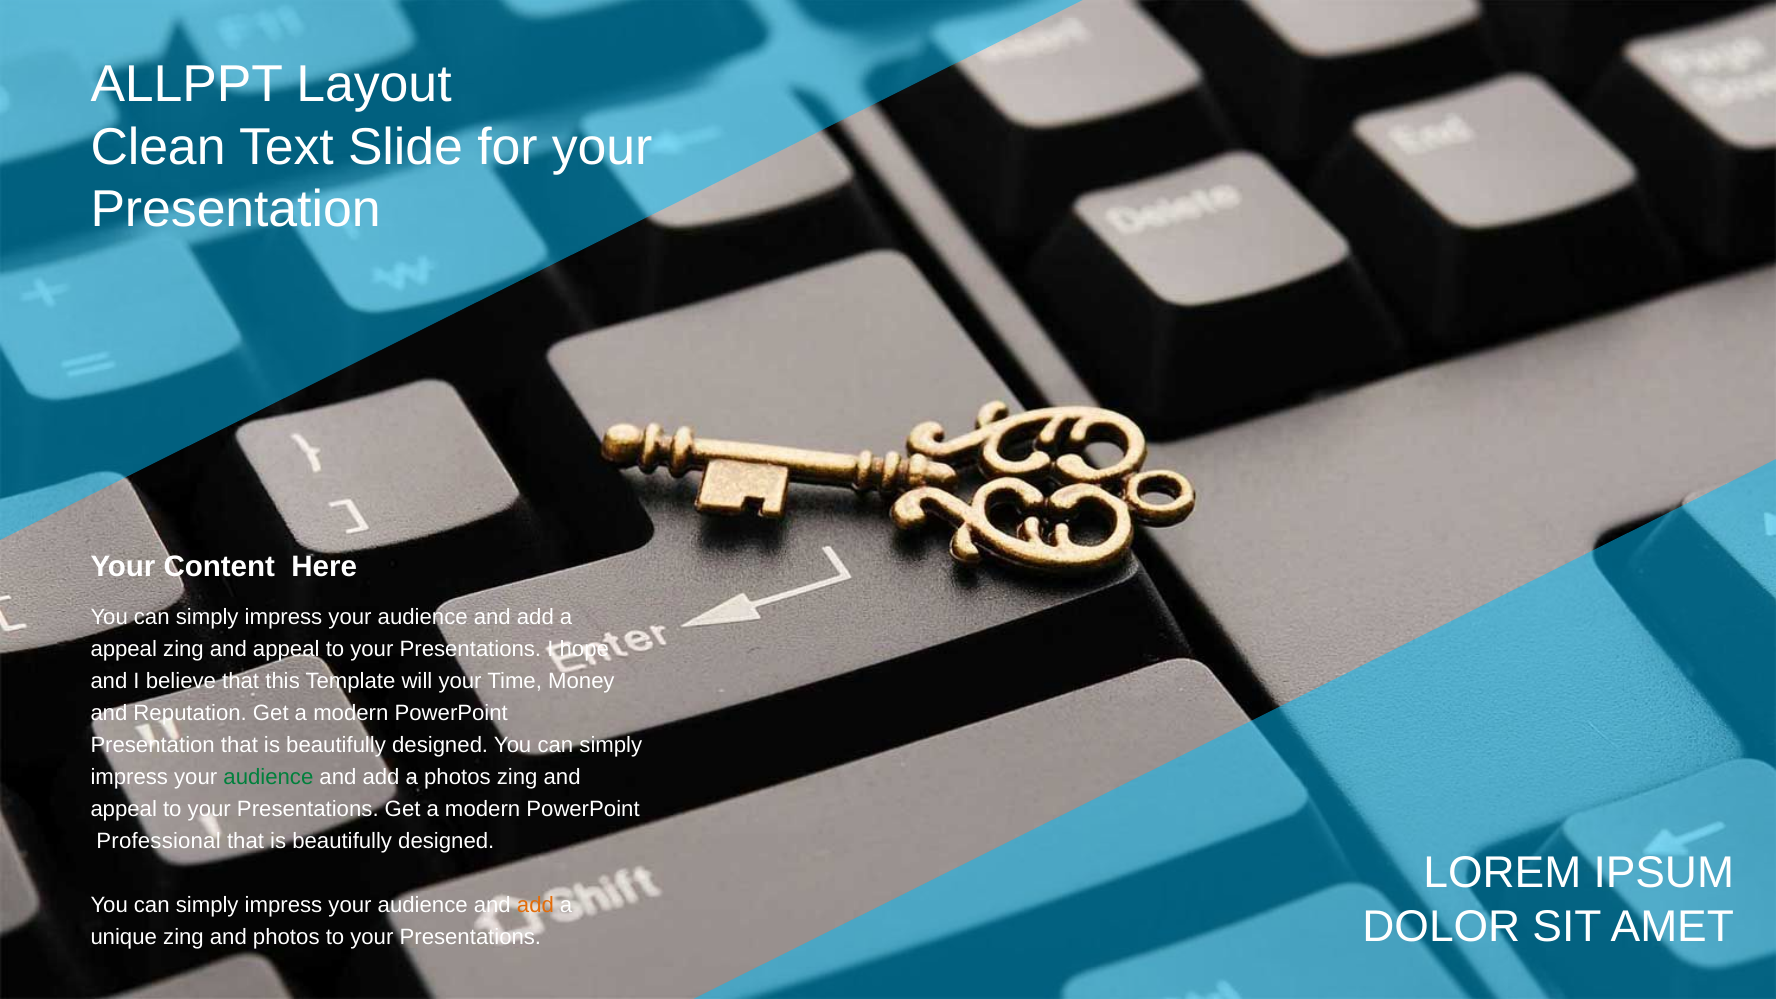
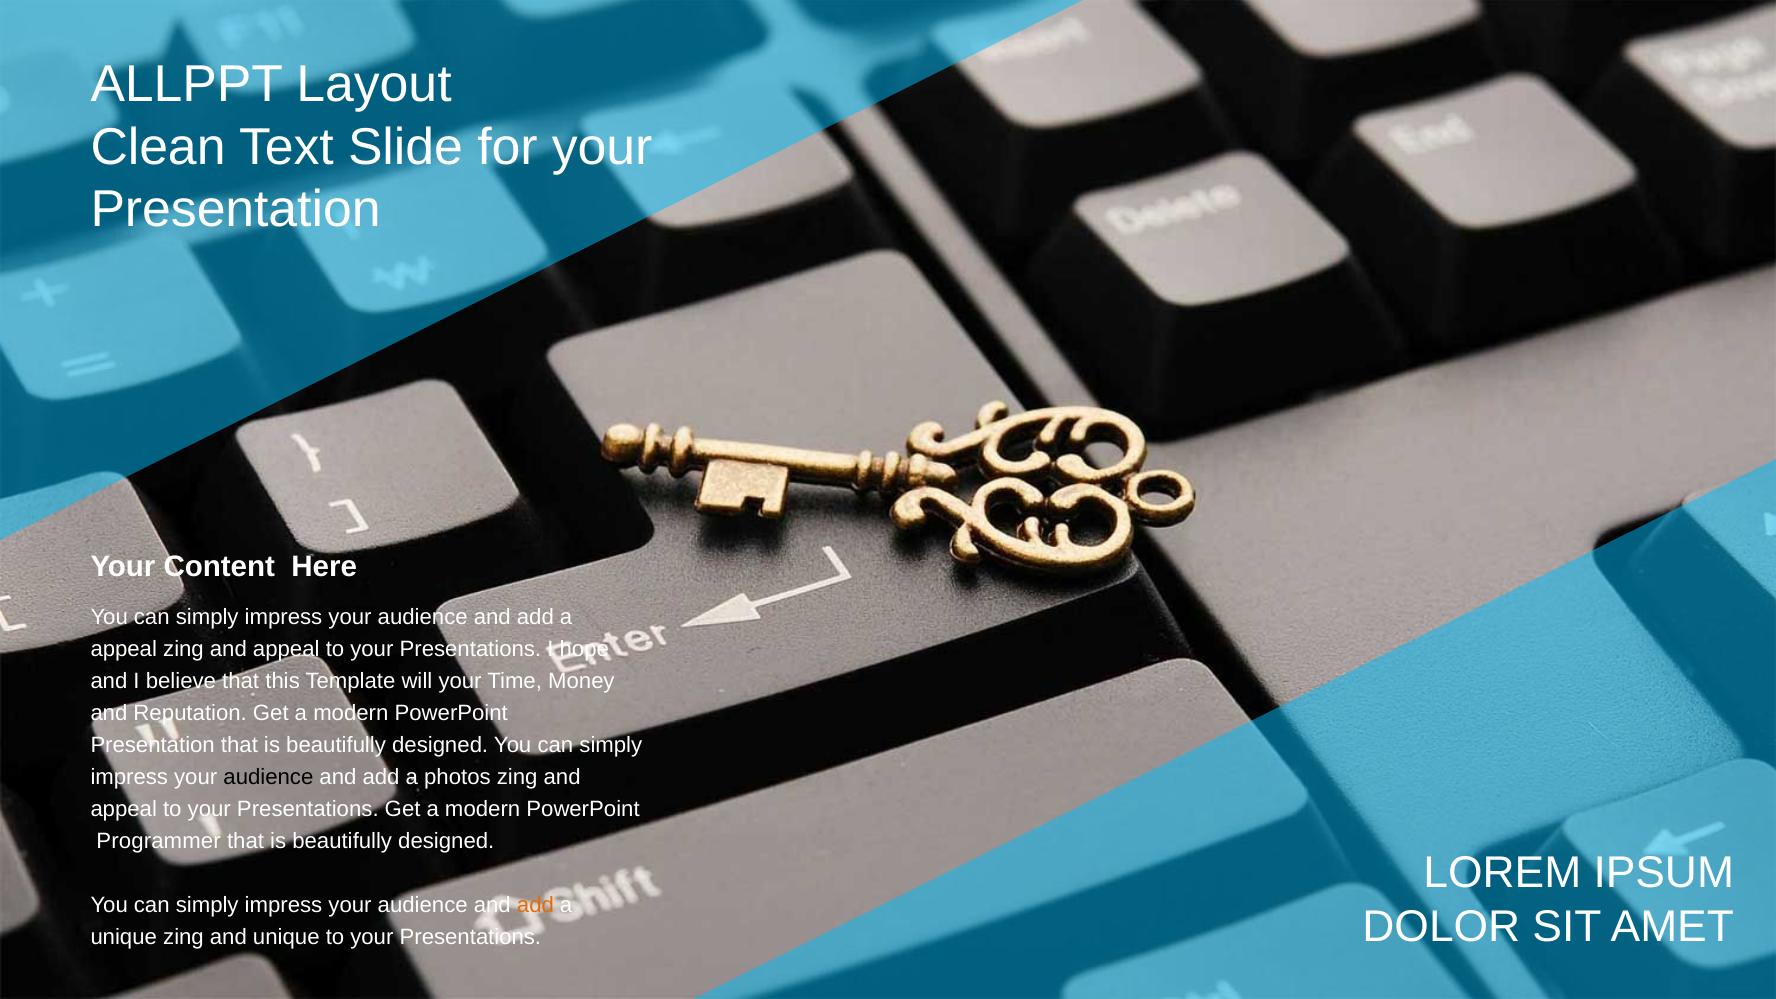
audience colour: green -> black (268, 777)
Professional: Professional -> Programmer (159, 841)
and photos: photos -> unique (286, 937)
